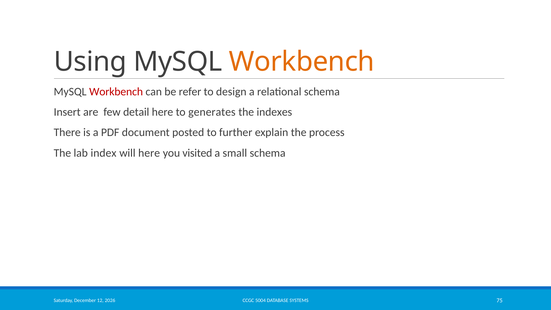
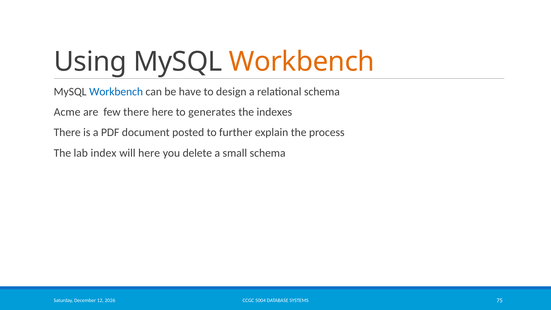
Workbench colour: red -> blue (116, 92)
refer: refer -> have (190, 92)
Insert: Insert -> Acme (67, 112)
few detail: detail -> there (136, 112)
visited: visited -> delete (197, 153)
